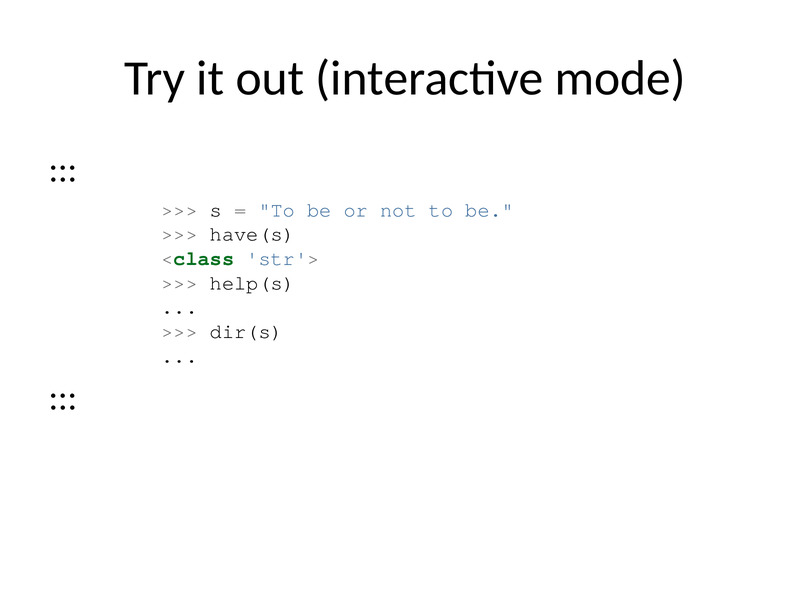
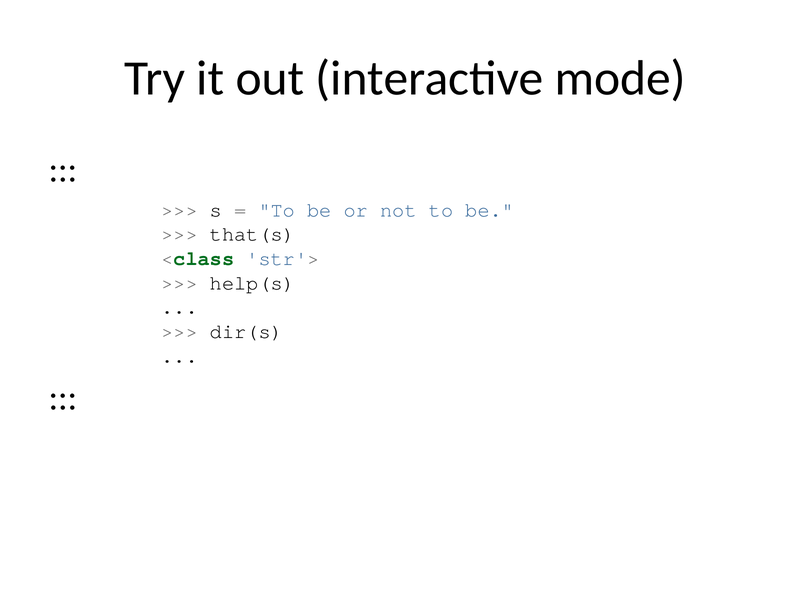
have(s: have(s -> that(s (253, 234)
